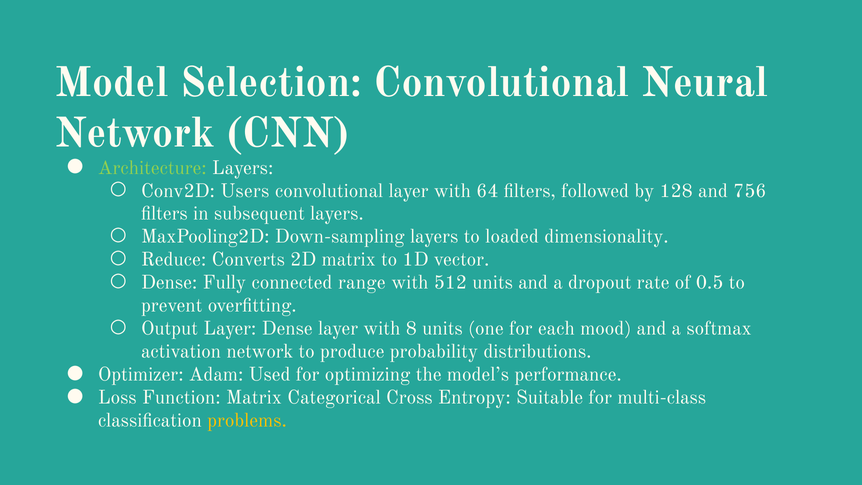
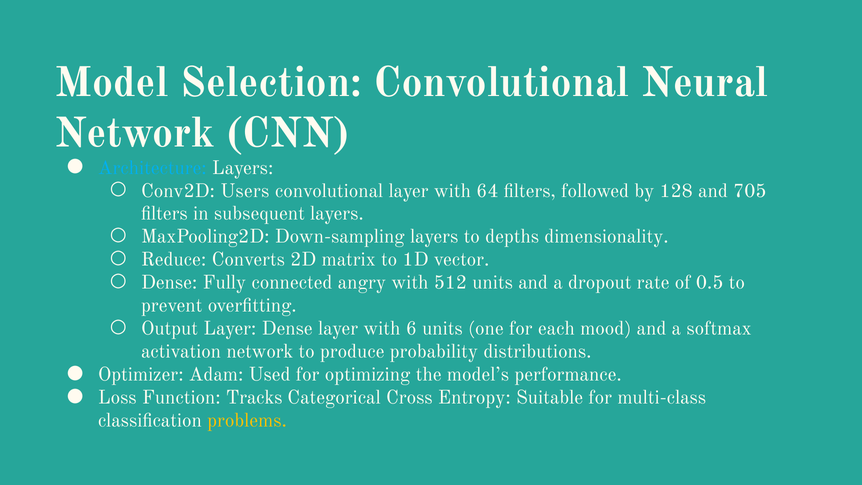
Architecture colour: light green -> light blue (152, 168)
756: 756 -> 705 (750, 191)
loaded: loaded -> depths (512, 237)
range: range -> angry (362, 283)
8: 8 -> 6 (411, 329)
Function Matrix: Matrix -> Tracks (254, 397)
